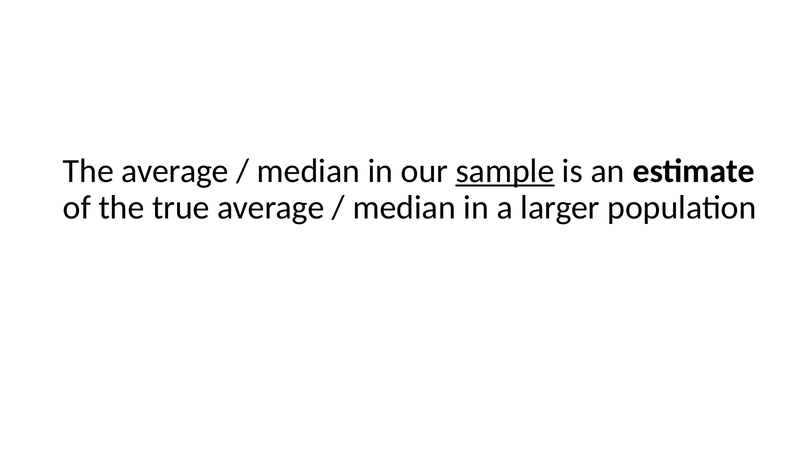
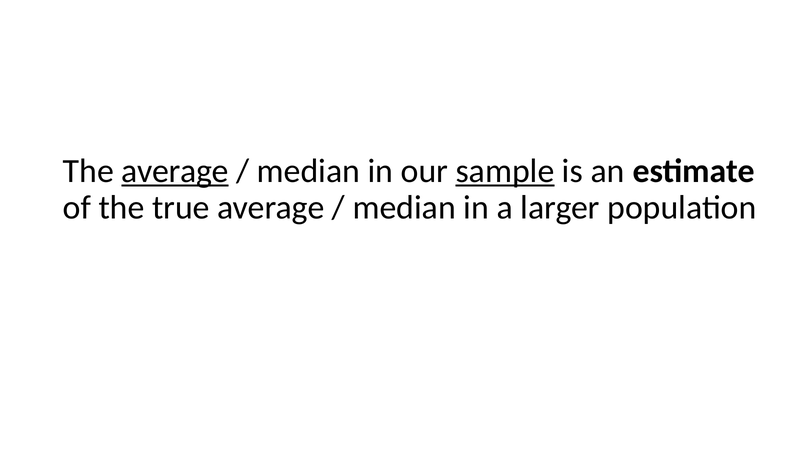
average underline: none -> present (175, 171)
